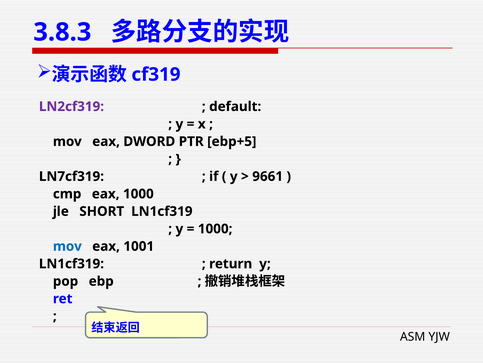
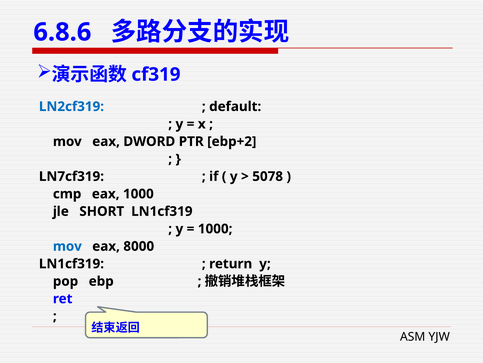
3.8.3: 3.8.3 -> 6.8.6 (62, 32)
LN2cf319 colour: purple -> blue (71, 106)
ebp+5: ebp+5 -> ebp+2 (232, 141)
9661: 9661 -> 5078 (268, 176)
1001: 1001 -> 8000 (139, 246)
